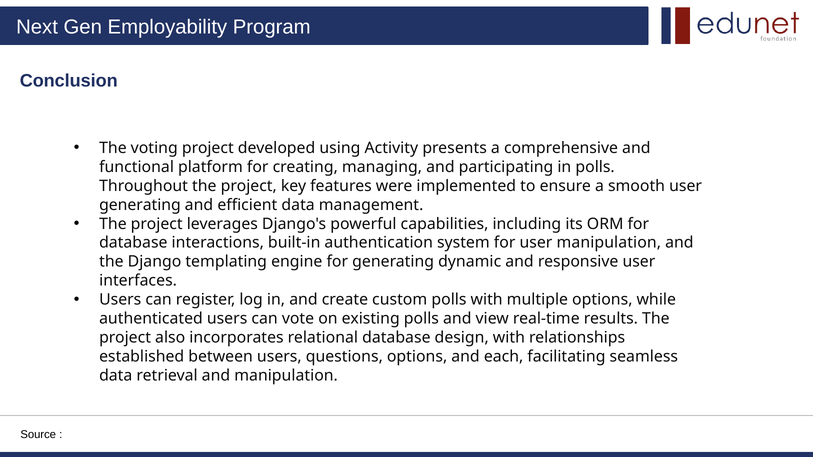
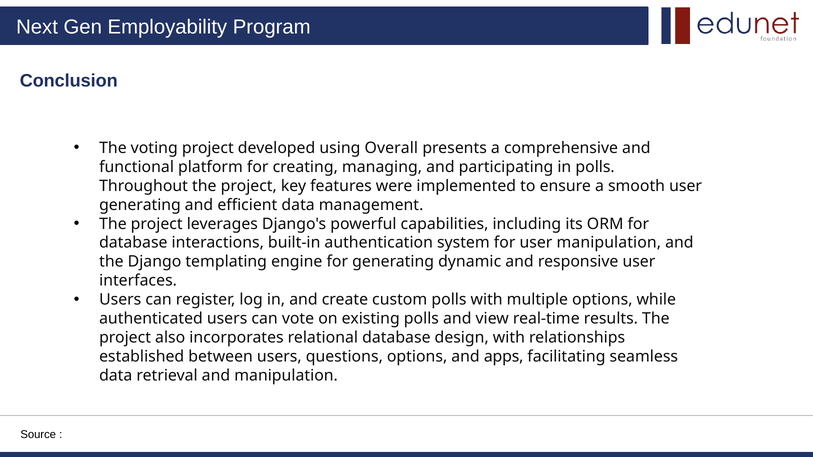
Activity: Activity -> Overall (391, 148)
each: each -> apps (504, 357)
